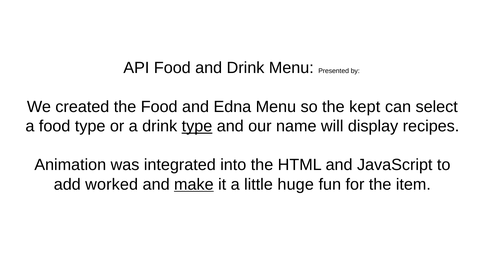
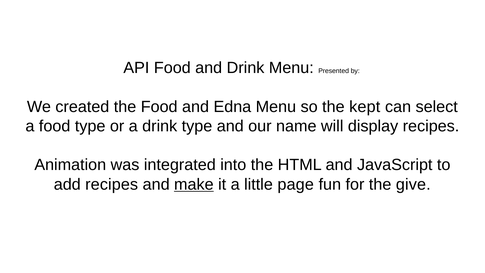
type underline: present -> none (197, 126)
add worked: worked -> recipes (112, 184)
huge: huge -> page (296, 184)
item: item -> give (413, 184)
